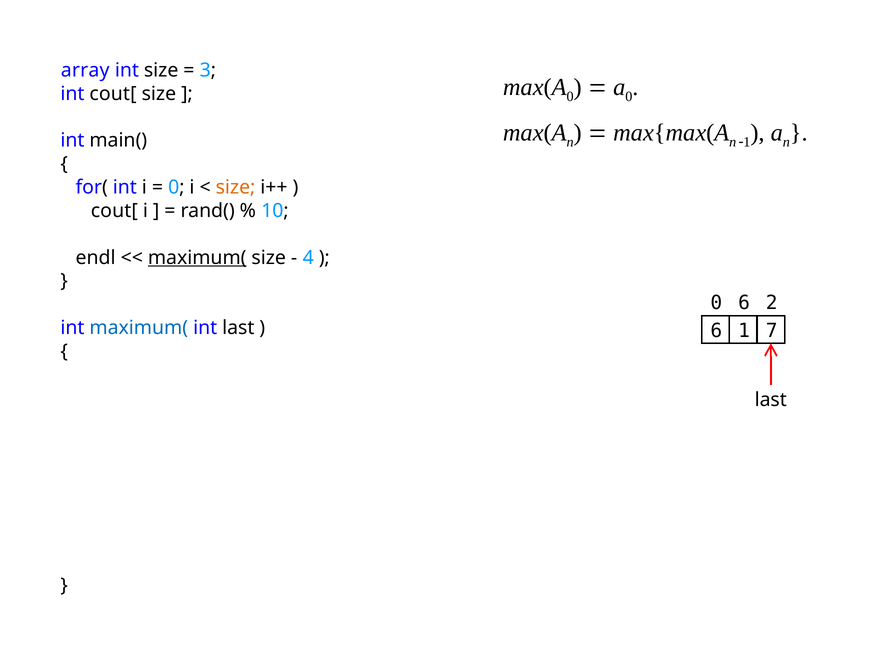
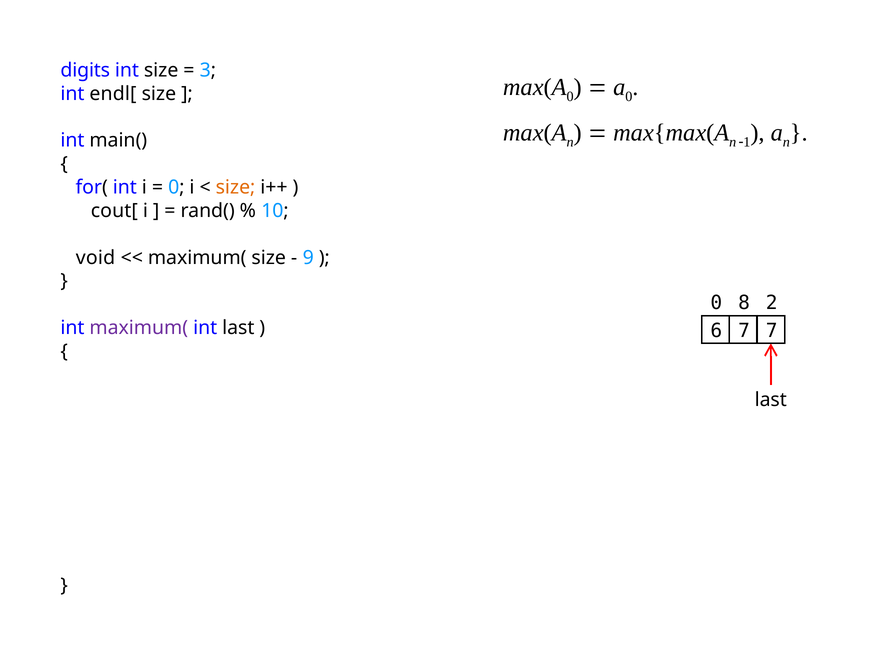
array: array -> digits (85, 70)
int cout[: cout[ -> endl[ (113, 94)
endl: endl -> void (96, 257)
maximum( underline: present -> none (197, 257)
4: 4 -> 9 (308, 257)
0 6: 6 -> 8 (744, 303)
6 1: 1 -> 7 (744, 330)
maximum( colour: blue -> purple (139, 328)
